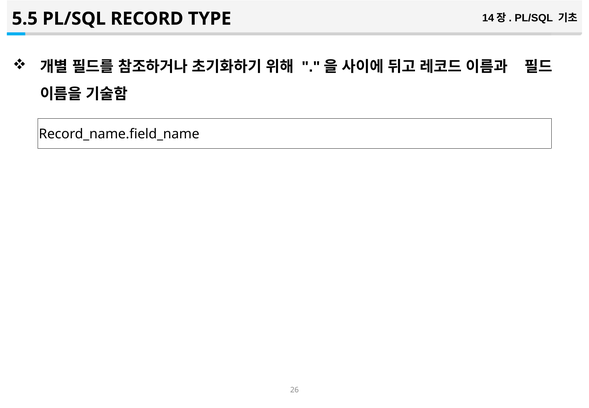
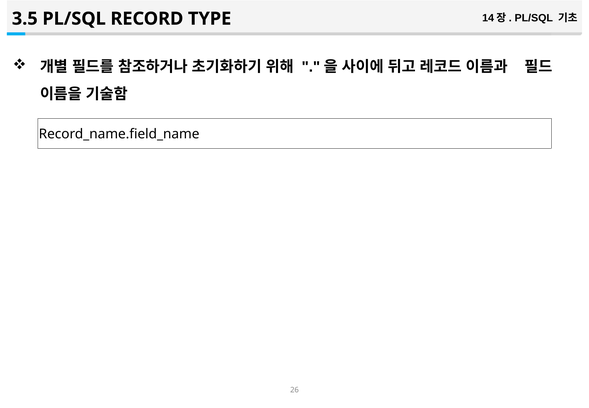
5.5: 5.5 -> 3.5 (25, 19)
